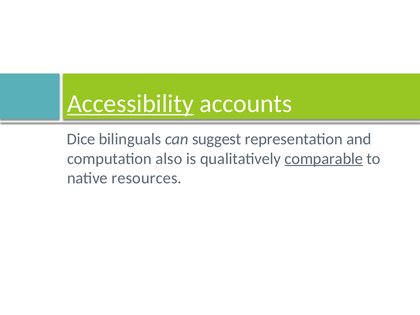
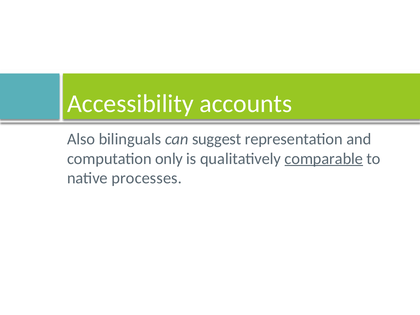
Accessibility underline: present -> none (130, 104)
Dice: Dice -> Also (81, 139)
also: also -> only (169, 159)
resources: resources -> processes (147, 178)
